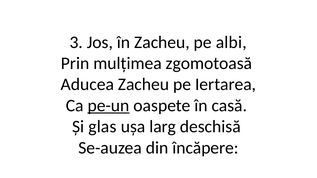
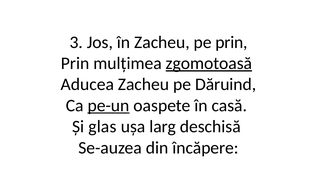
pe albi: albi -> prin (231, 42)
zgomotoasă underline: none -> present (209, 63)
Iertarea: Iertarea -> Dăruind (226, 85)
